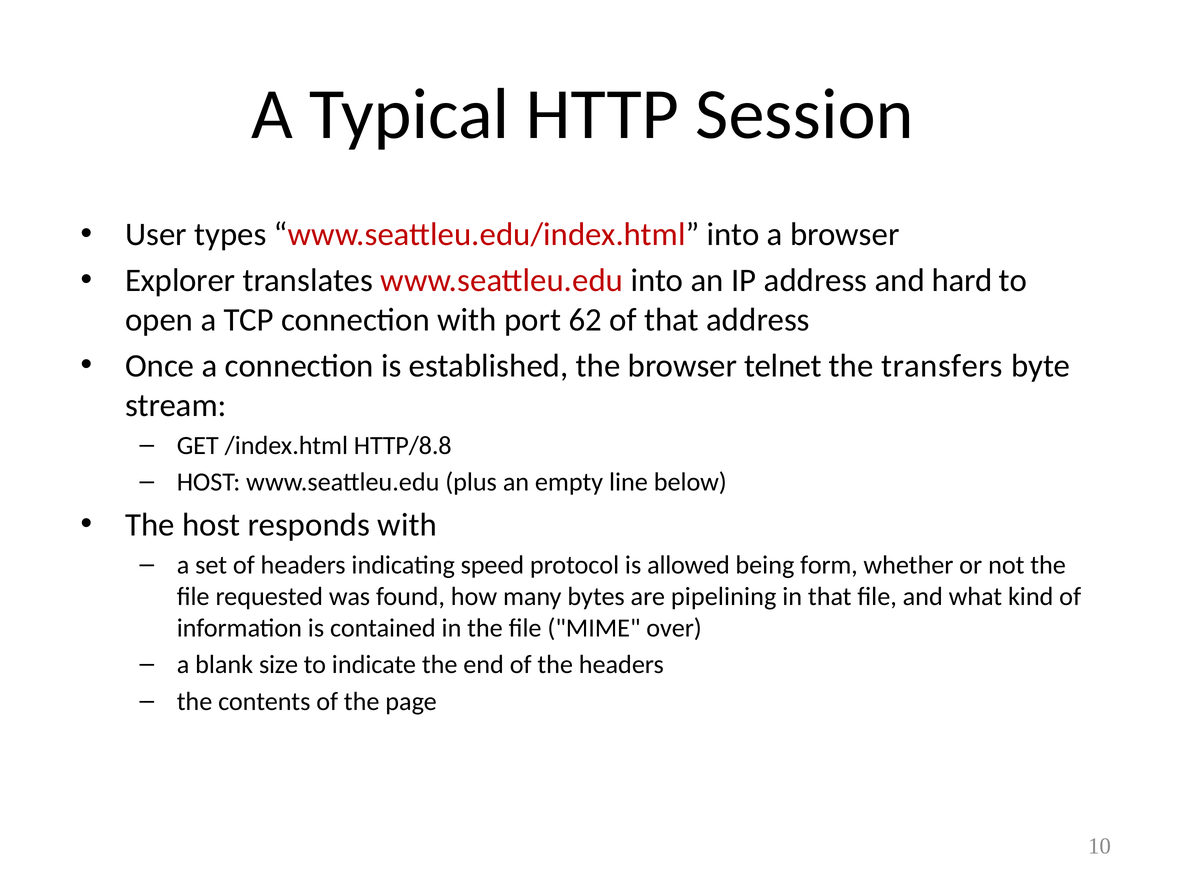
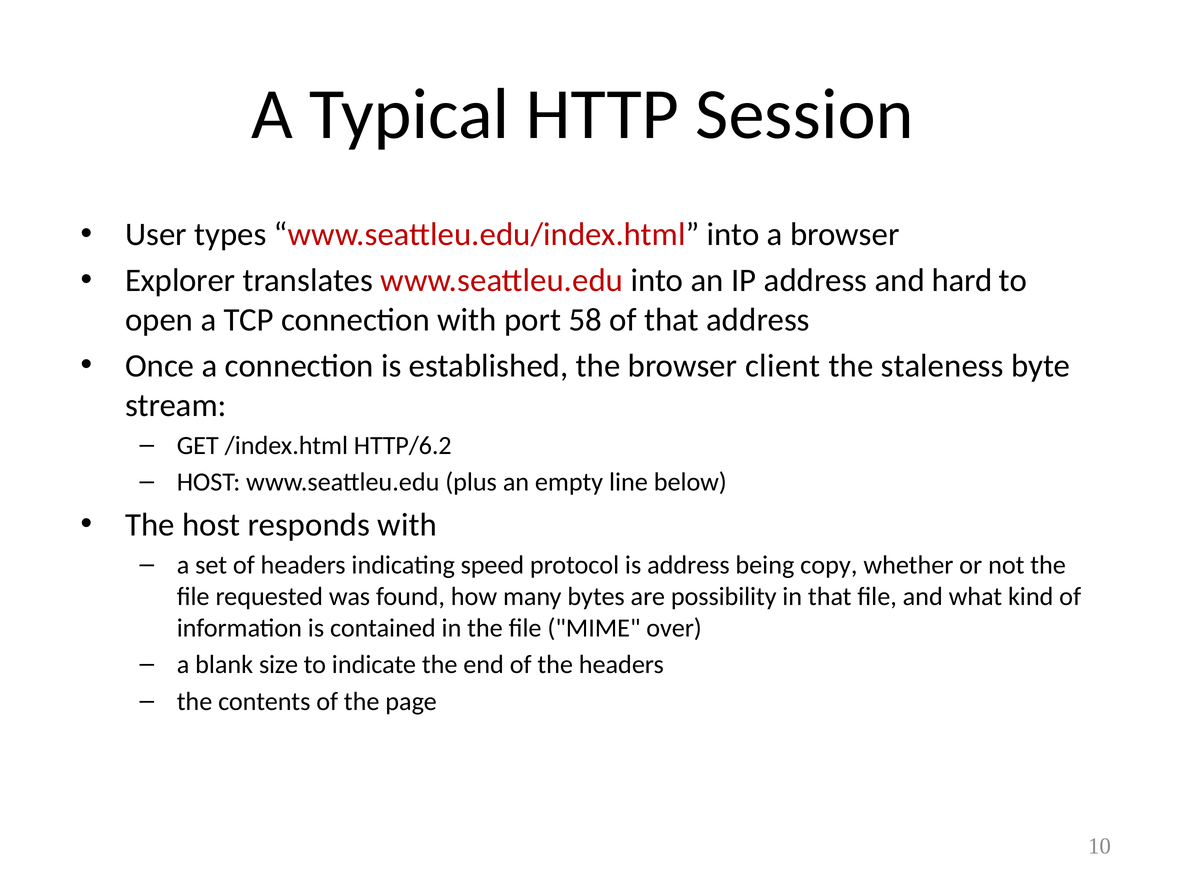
62: 62 -> 58 (585, 320)
telnet: telnet -> client (783, 366)
transfers: transfers -> staleness (942, 366)
HTTP/8.8: HTTP/8.8 -> HTTP/6.2 (403, 446)
is allowed: allowed -> address (688, 565)
form: form -> copy (829, 565)
pipelining: pipelining -> possibility (724, 597)
